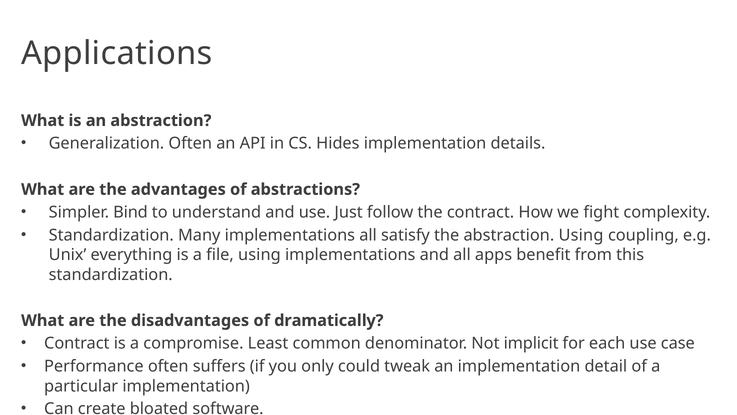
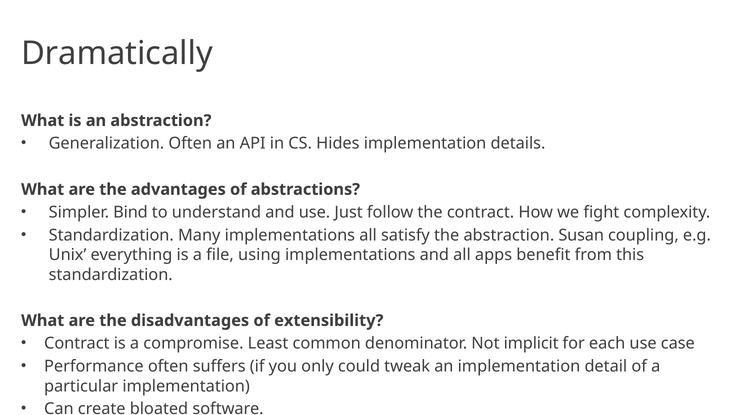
Applications: Applications -> Dramatically (117, 53)
abstraction Using: Using -> Susan (581, 235)
dramatically: dramatically -> extensibility (329, 320)
